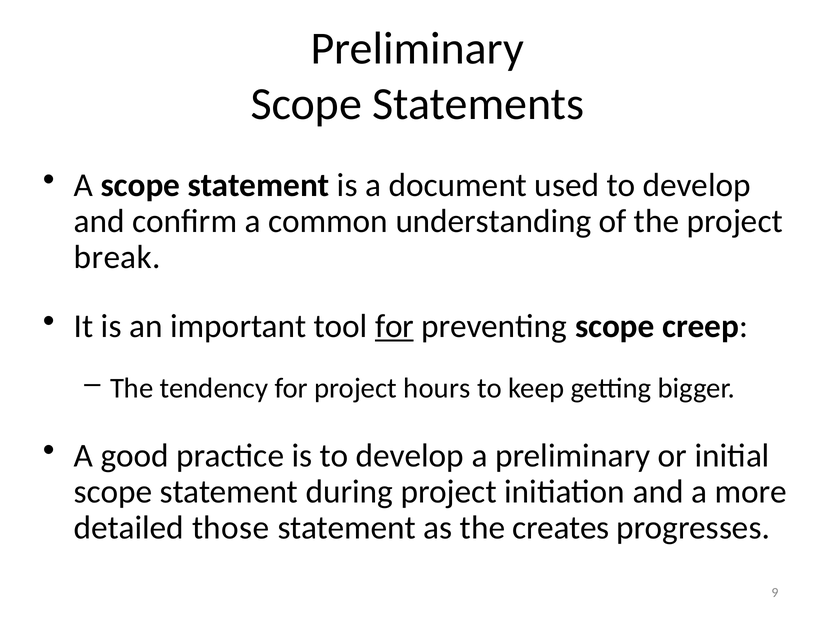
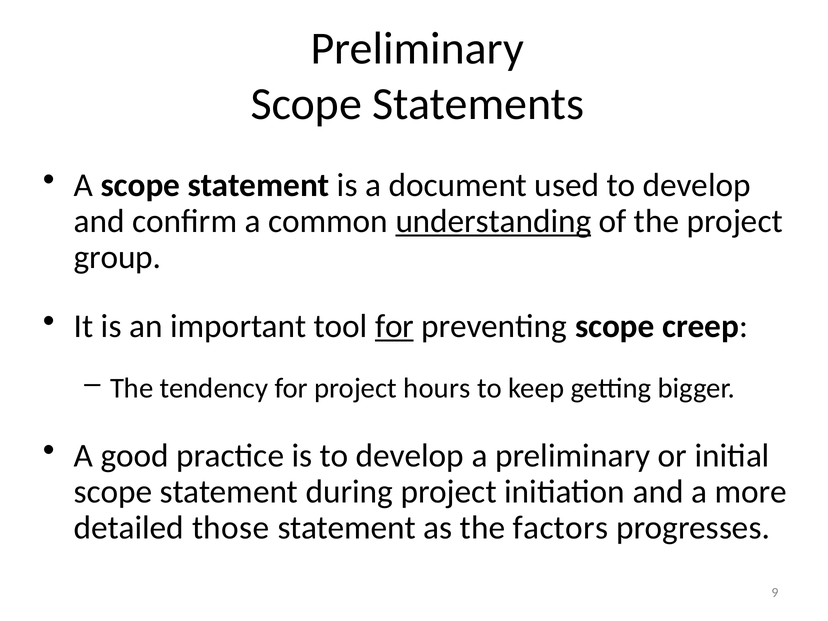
understanding underline: none -> present (493, 221)
break: break -> group (117, 257)
creates: creates -> factors (560, 528)
